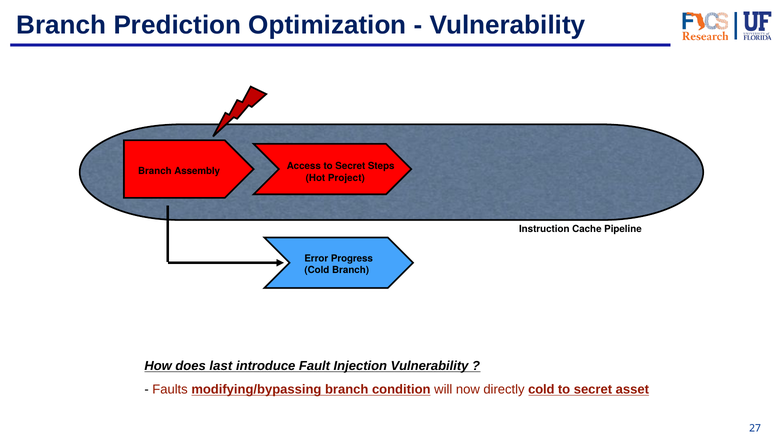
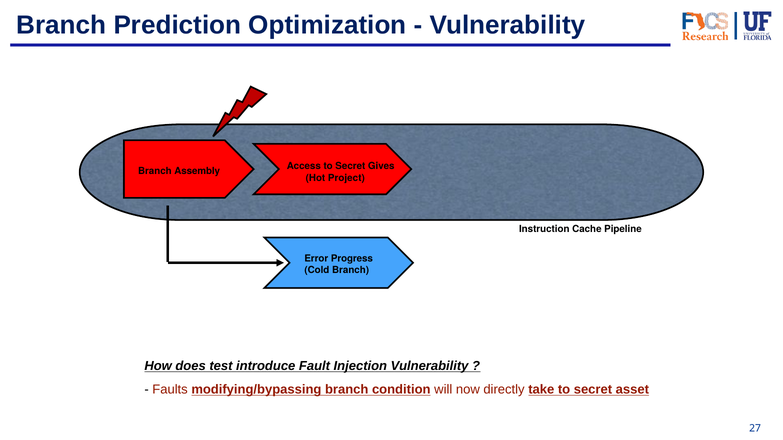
Steps: Steps -> Gives (381, 166)
last: last -> test (221, 366)
directly cold: cold -> take (541, 390)
